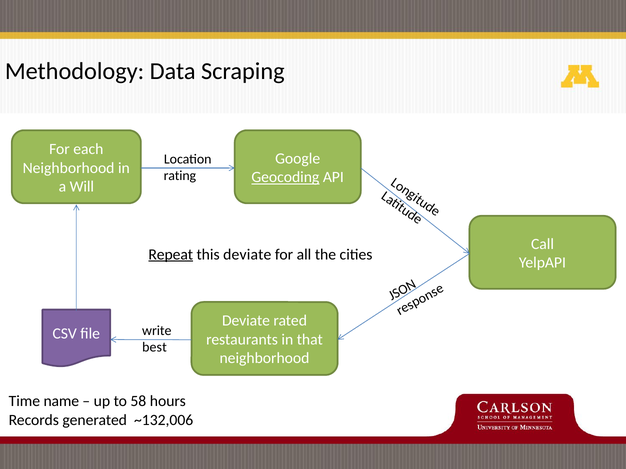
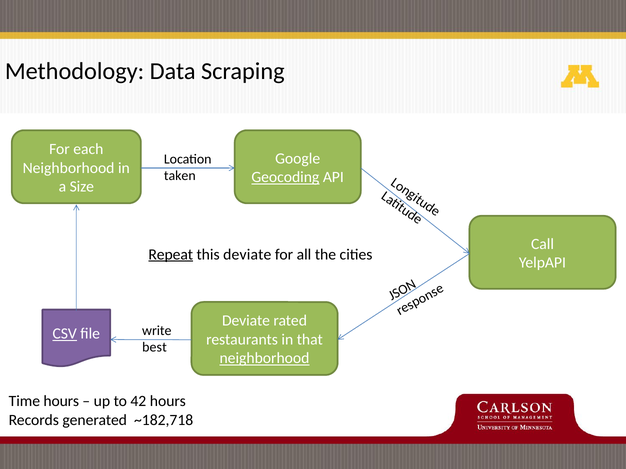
rating: rating -> taken (180, 176)
Will: Will -> Size (82, 187)
CSV underline: none -> present (65, 334)
neighborhood underline: none -> present (264, 359)
Time name: name -> hours (61, 402)
58: 58 -> 42 (138, 402)
~132,006: ~132,006 -> ~182,718 (164, 420)
